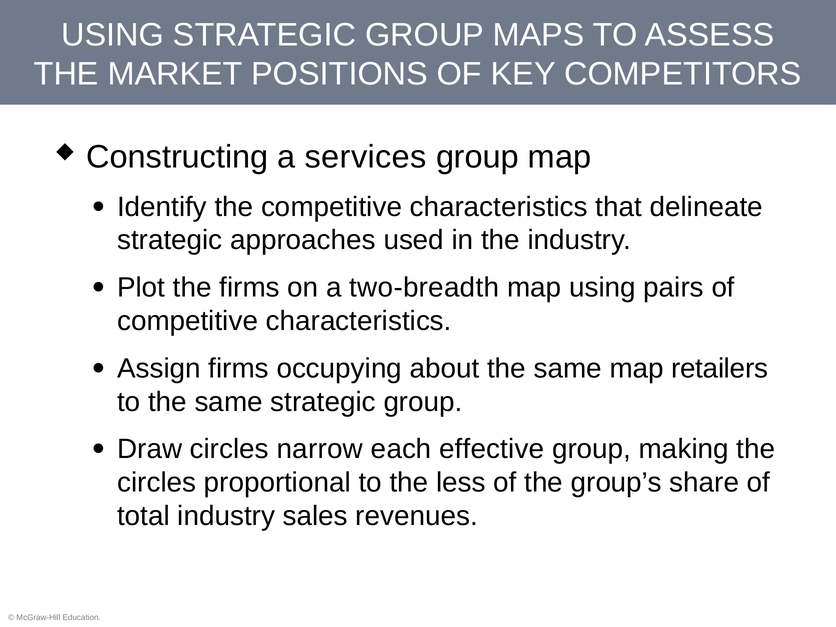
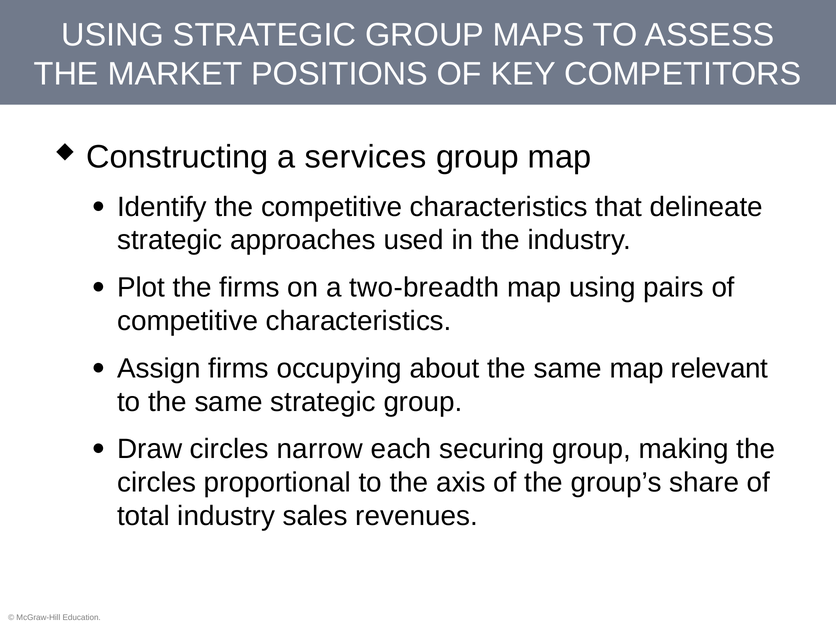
retailers: retailers -> relevant (720, 368)
effective: effective -> securing (492, 449)
less: less -> axis (461, 483)
